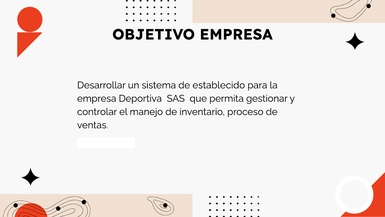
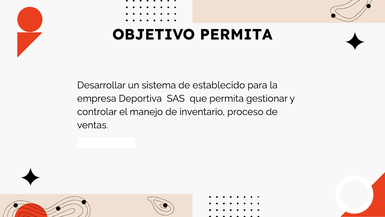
OBJETIVO EMPRESA: EMPRESA -> PERMITA (236, 35)
